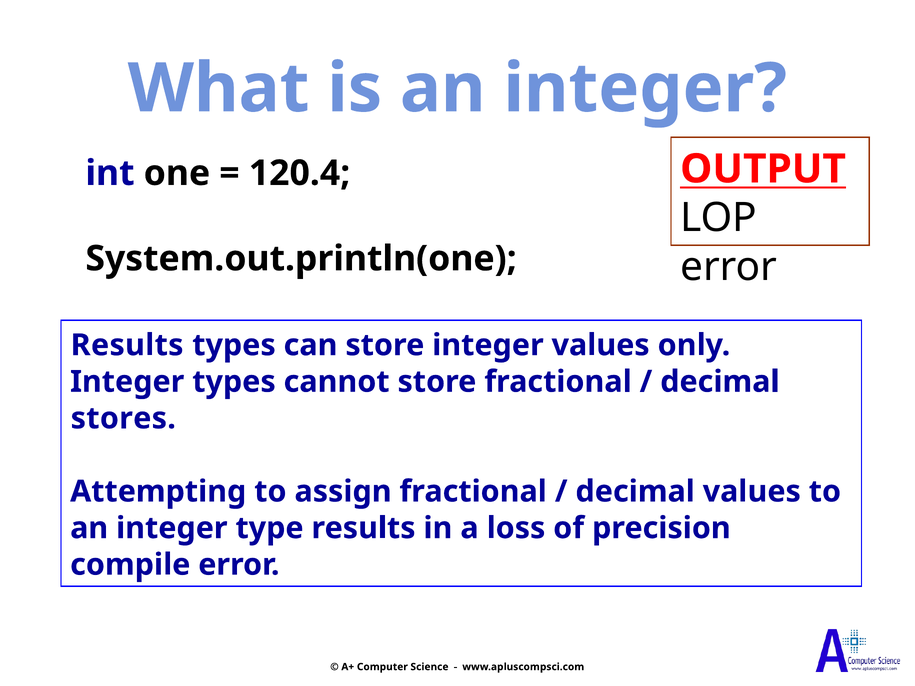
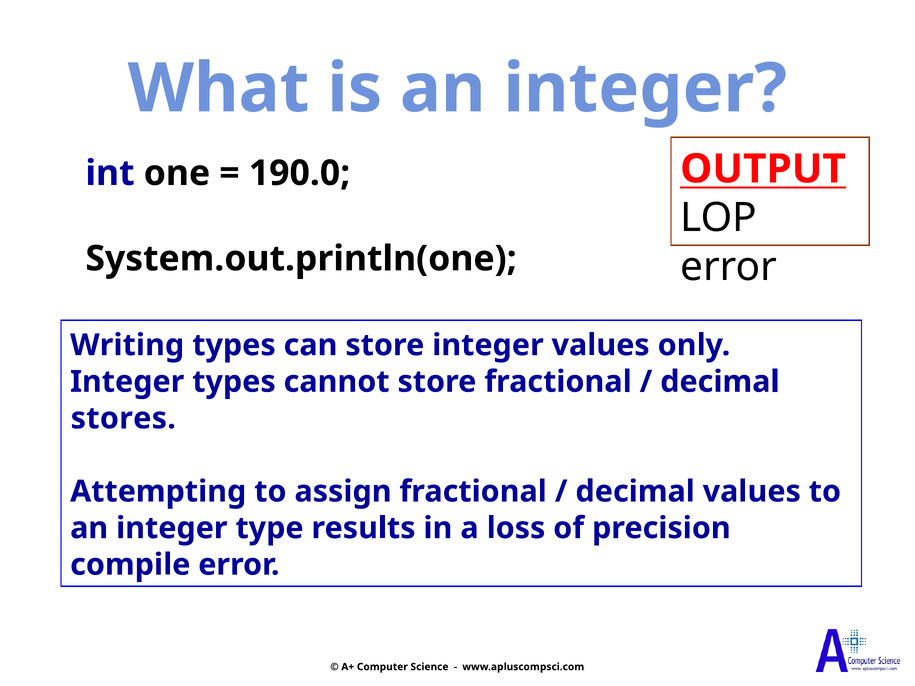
120.4: 120.4 -> 190.0 (300, 173)
Results: Results -> Writing (127, 345)
